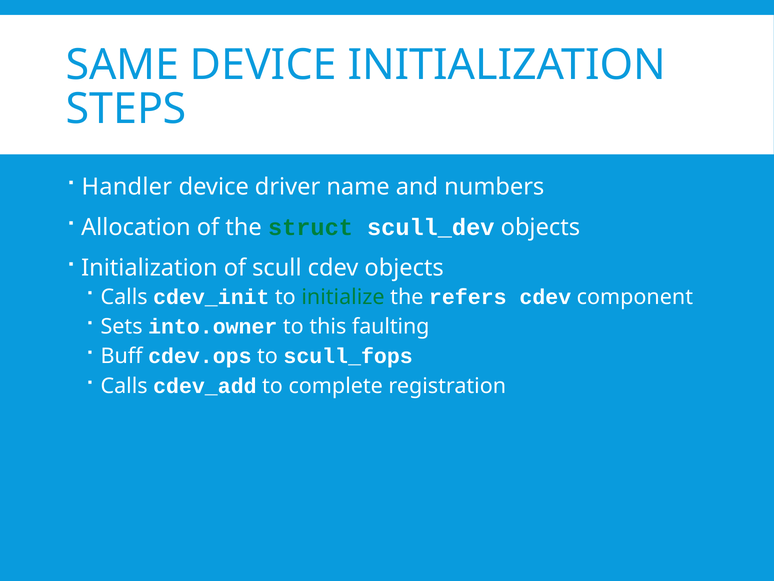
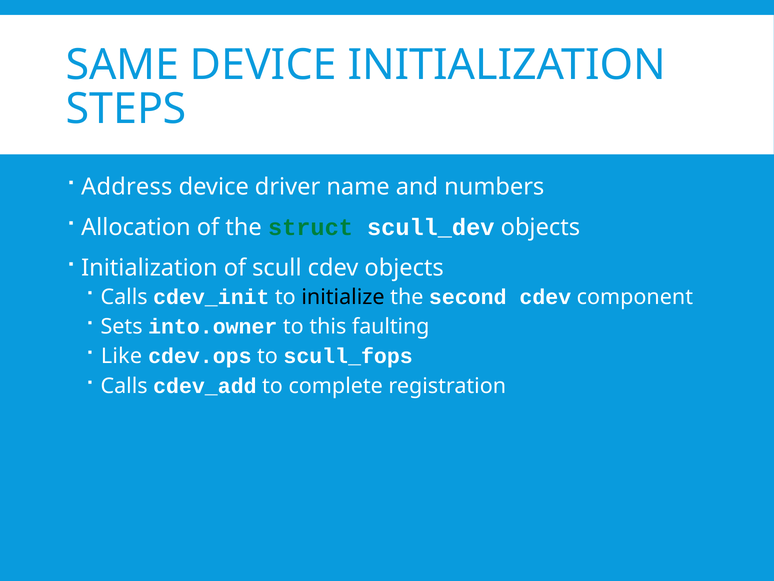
Handler: Handler -> Address (127, 187)
initialize colour: green -> black (343, 297)
refers: refers -> second (468, 297)
Buff: Buff -> Like (121, 356)
